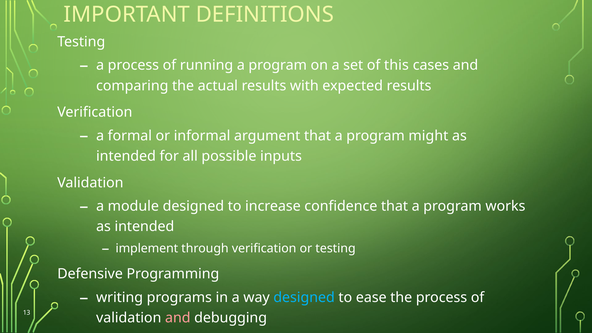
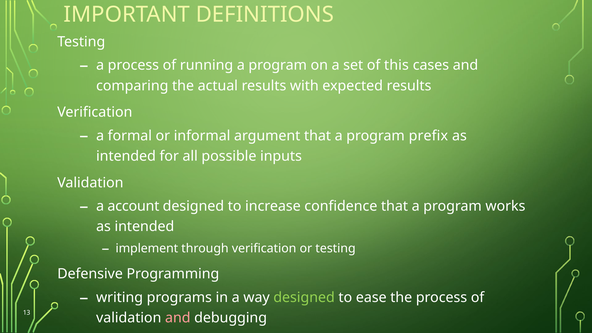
might: might -> prefix (428, 136)
module: module -> account (133, 206)
designed colour: light blue -> light green (304, 297)
